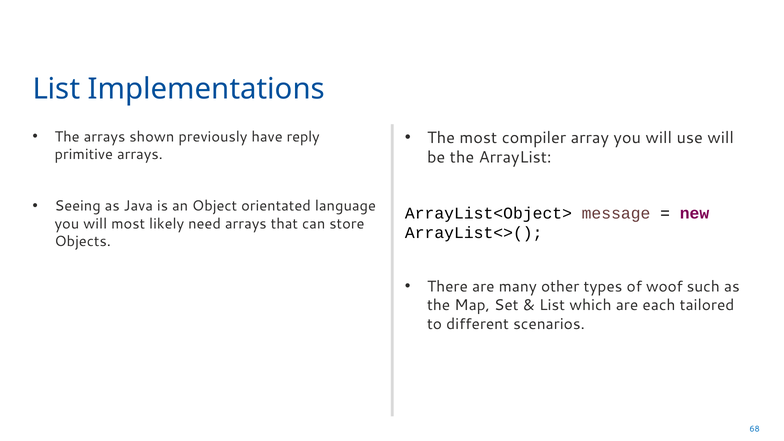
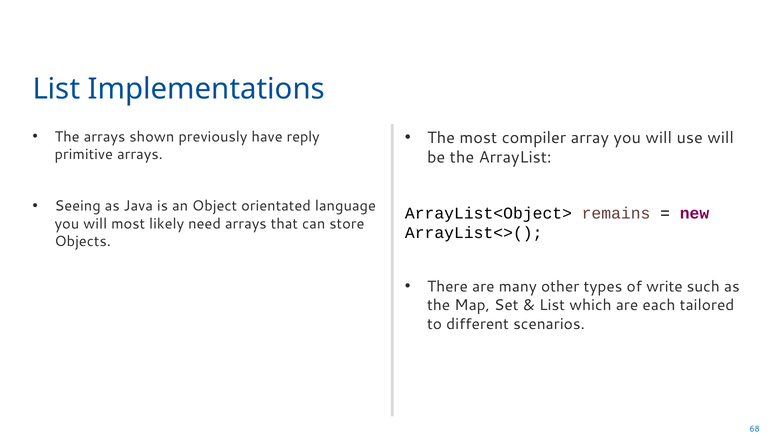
message: message -> remains (616, 213)
woof: woof -> write (664, 287)
